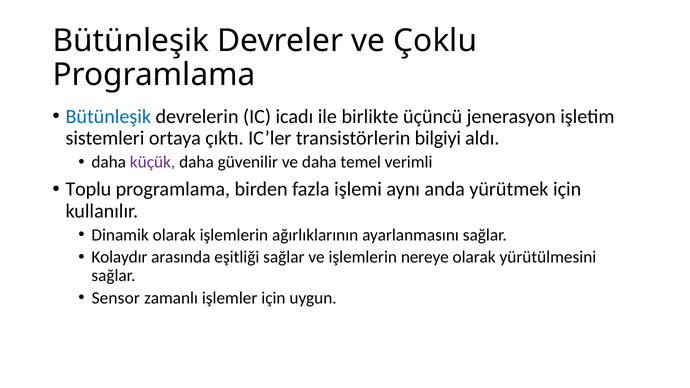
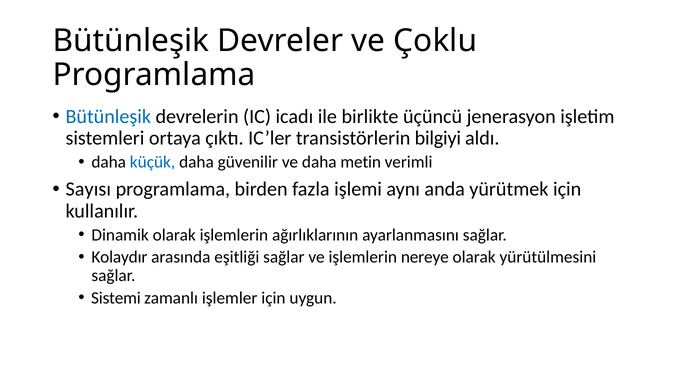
küçük colour: purple -> blue (153, 162)
temel: temel -> metin (361, 162)
Toplu: Toplu -> Sayısı (88, 189)
Sensor: Sensor -> Sistemi (116, 298)
